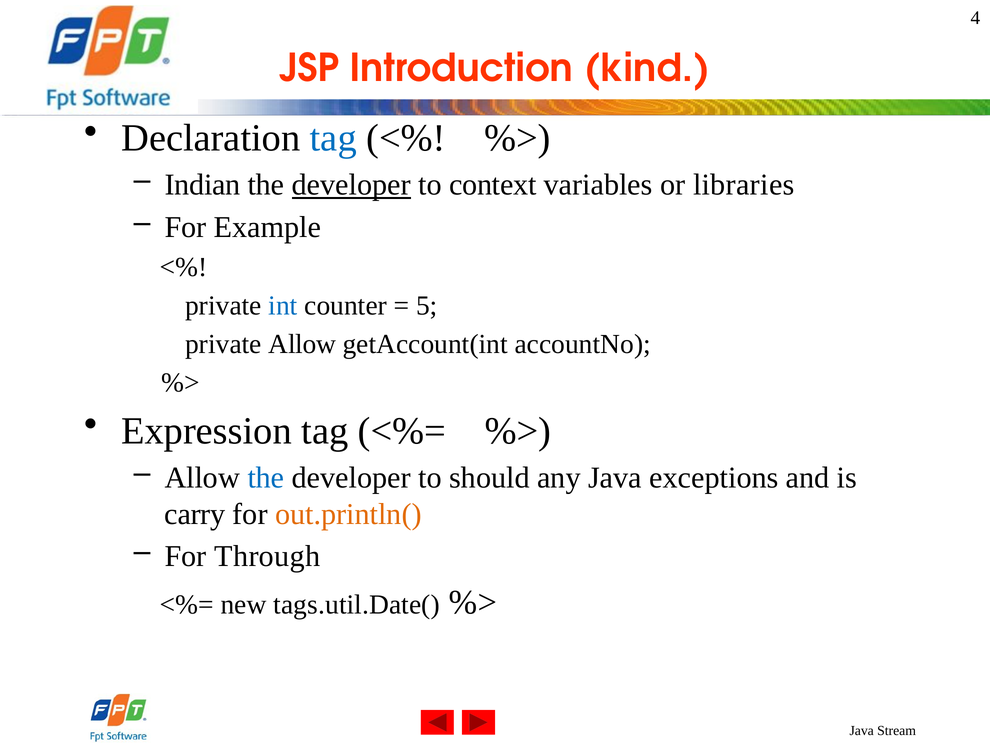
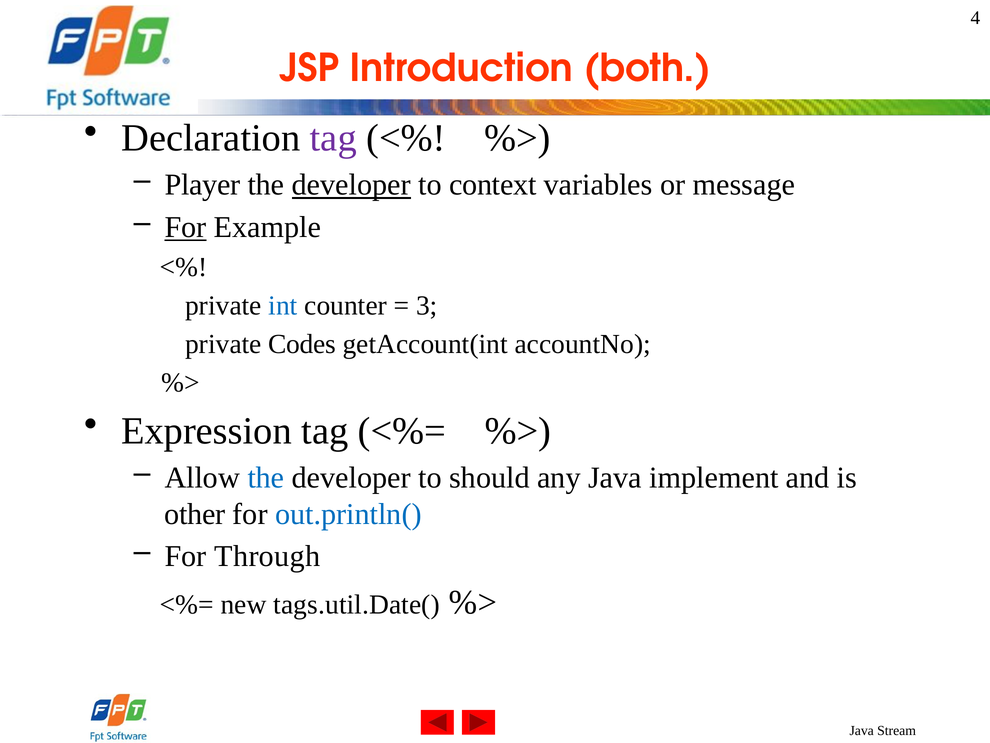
kind: kind -> both (647, 69)
tag colour: blue -> purple (333, 138)
Indian: Indian -> Player (202, 185)
libraries: libraries -> message (744, 185)
For underline: none -> present (186, 227)
5: 5 -> 3 (427, 306)
private Allow: Allow -> Codes (302, 344)
exceptions: exceptions -> implement (714, 477)
carry: carry -> other (195, 514)
out.println( colour: orange -> blue (348, 514)
